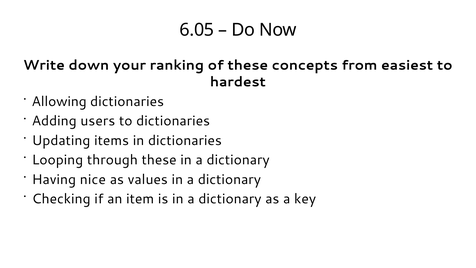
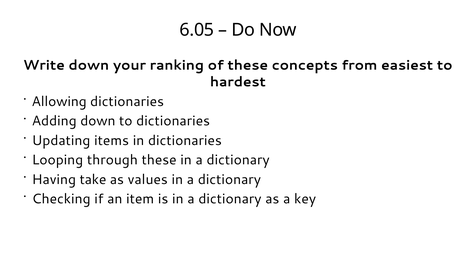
Adding users: users -> down (98, 121)
nice: nice -> take (93, 179)
